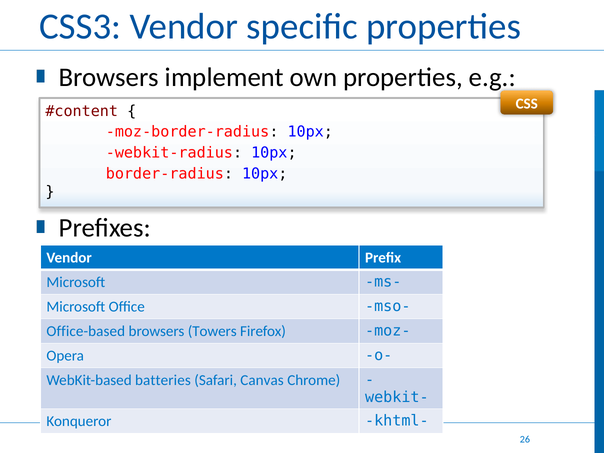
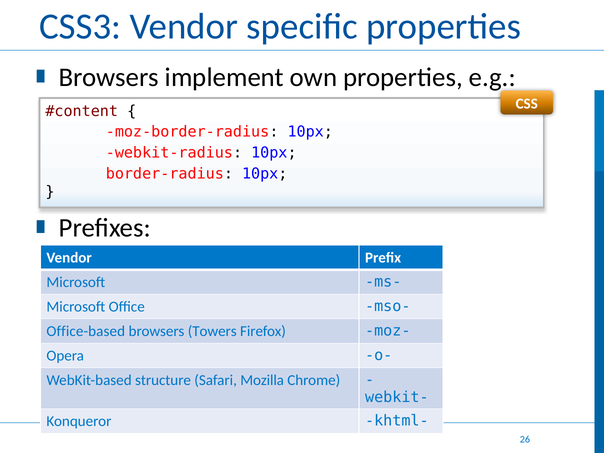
batteries: batteries -> structure (163, 380)
Canvas: Canvas -> Mozilla (262, 380)
